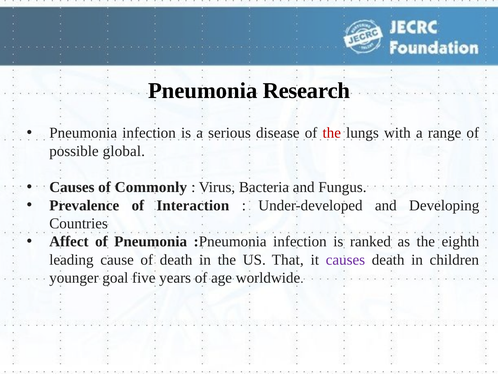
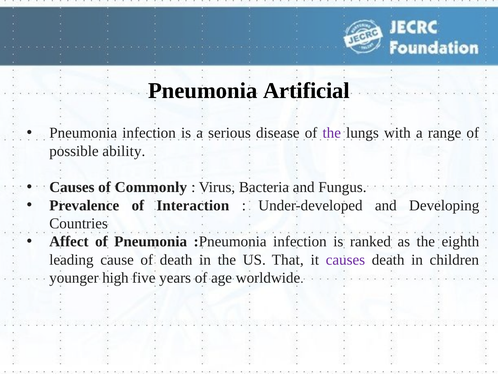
Research: Research -> Artificial (306, 91)
the colour: red -> purple (332, 133)
global: global -> ability (124, 151)
goal: goal -> high (115, 278)
